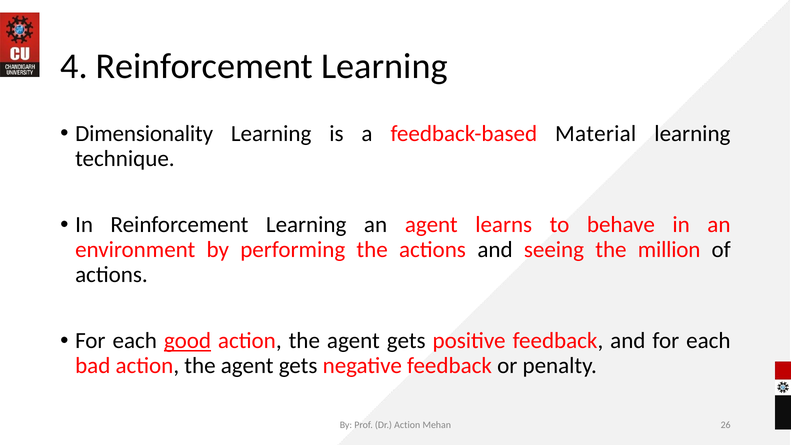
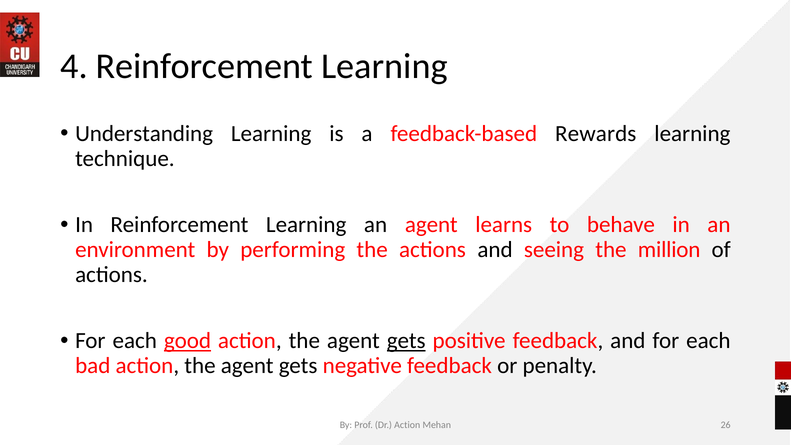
Dimensionality: Dimensionality -> Understanding (144, 134)
Material: Material -> Rewards (596, 134)
gets underline: none -> present (406, 341)
